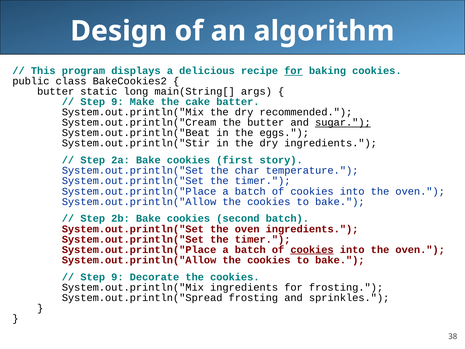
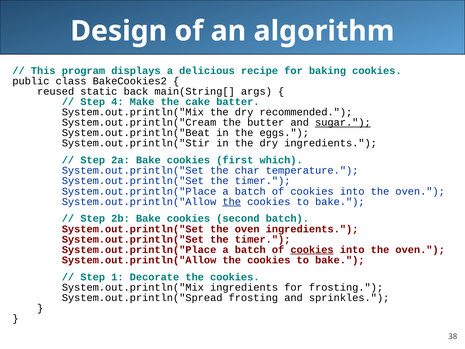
for underline: present -> none (293, 71)
butter: butter -> reused (56, 91)
long: long -> back (136, 91)
9: 9 -> 4 (117, 102)
story: story -> which (281, 160)
the underline: none -> present (232, 201)
9: 9 -> 1 (117, 277)
